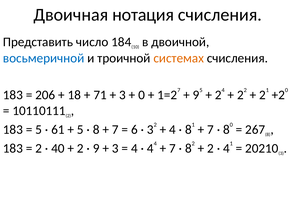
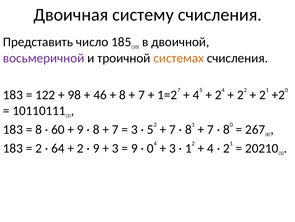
нотация: нотация -> систему (143, 15)
184: 184 -> 185 (121, 42)
восьмеричной colour: blue -> purple (44, 58)
206: 206 -> 122 (45, 95)
18: 18 -> 98 (74, 95)
71: 71 -> 46 (100, 95)
3: 3 -> 8 (122, 95)
0: 0 -> 7 (142, 95)
9: 9 -> 4 (196, 95)
5: 5 -> 8 (39, 129)
61: 61 -> 60 (58, 129)
5: 5 -> 9 (80, 129)
6: 6 -> 3 (134, 129)
3: 3 -> 5 (150, 129)
4: 4 -> 7 (172, 129)
40: 40 -> 64 (58, 148)
4: 4 -> 9 (134, 148)
4: 4 -> 0 (150, 148)
7: 7 -> 3 (172, 148)
8: 8 -> 1 (188, 148)
2: 2 -> 4 (210, 148)
4: 4 -> 2 (226, 148)
